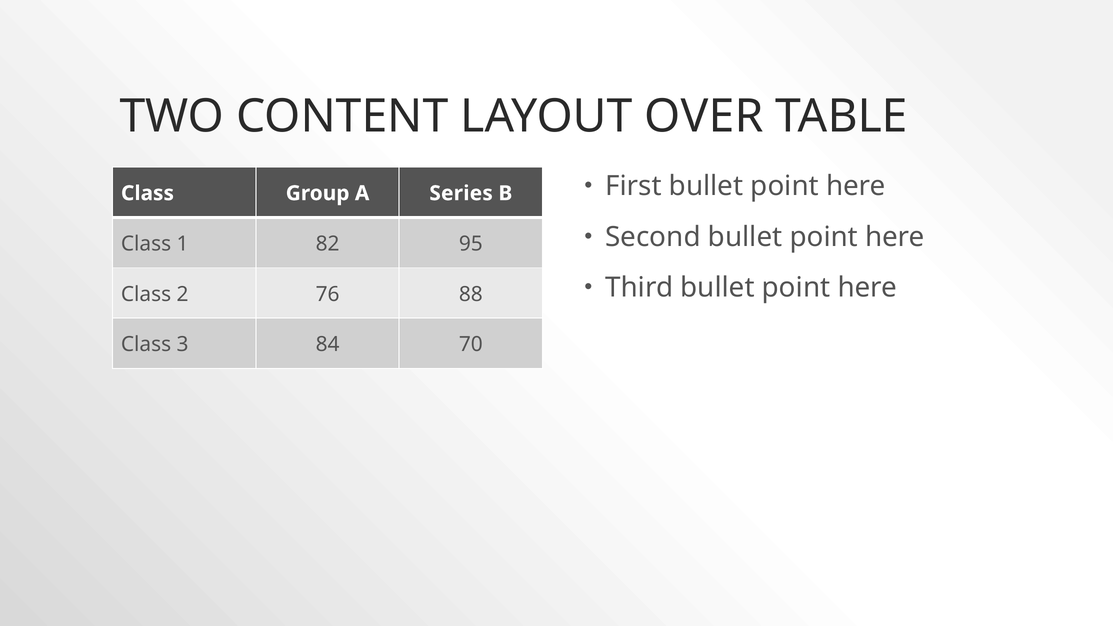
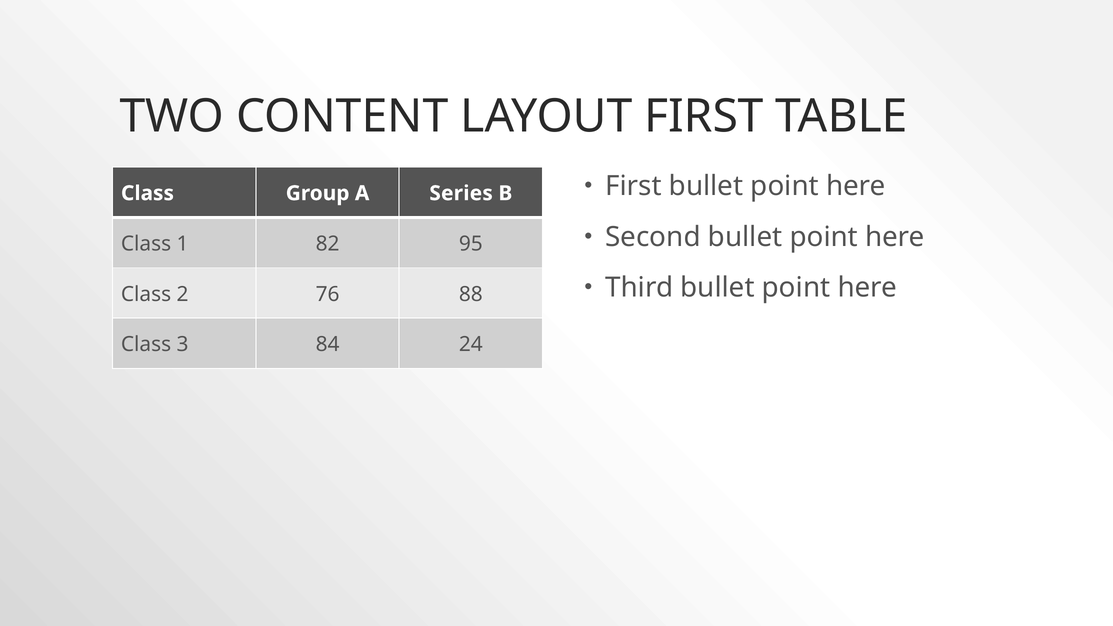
LAYOUT OVER: OVER -> FIRST (704, 117)
70: 70 -> 24 (471, 345)
